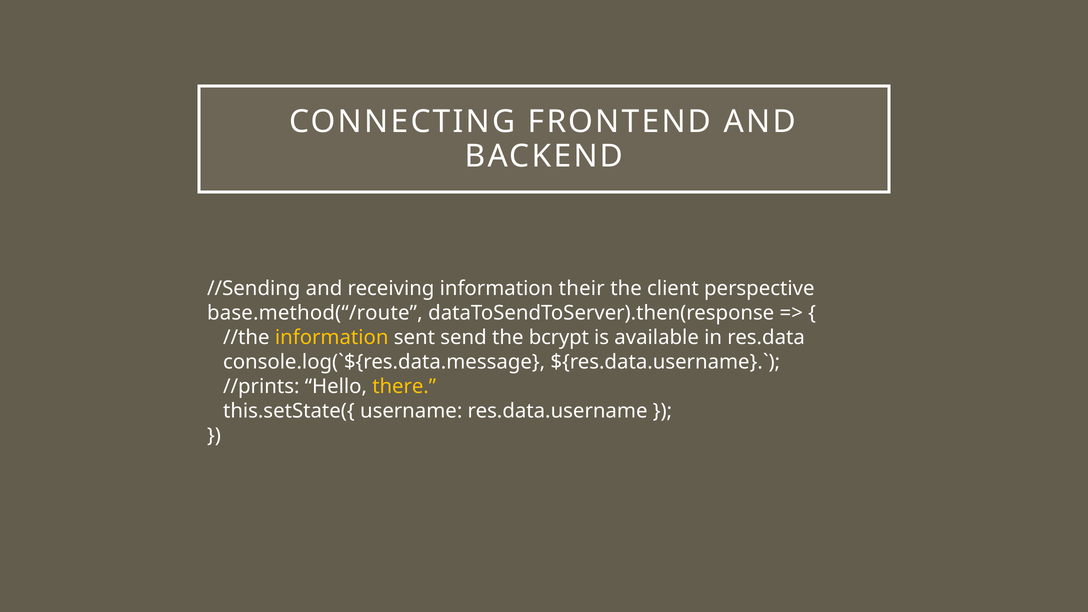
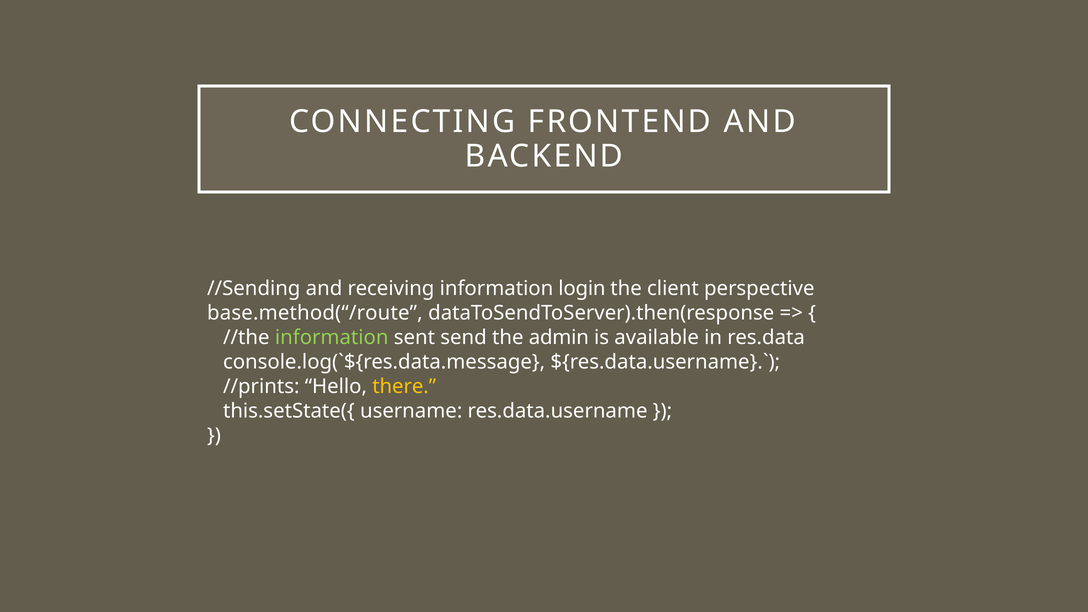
their: their -> login (582, 288)
information colour: yellow -> light green (332, 337)
bcrypt: bcrypt -> admin (559, 337)
